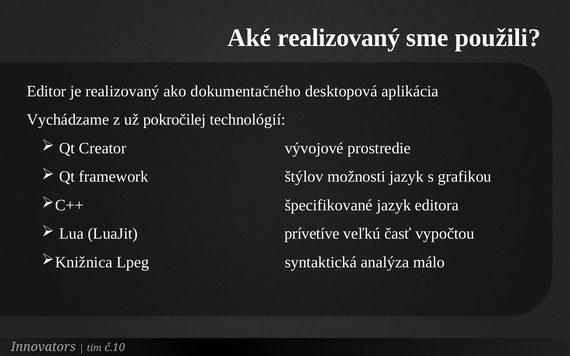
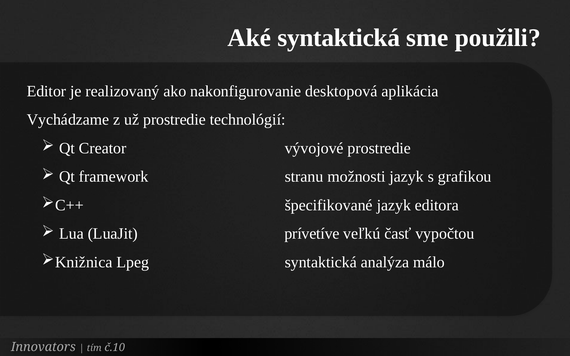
Aké realizovaný: realizovaný -> syntaktická (339, 38)
dokumentačného: dokumentačného -> nakonfigurovanie (246, 91)
už pokročilej: pokročilej -> prostredie (174, 120)
štýlov: štýlov -> stranu (304, 177)
